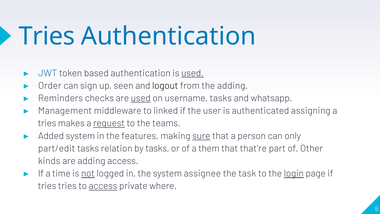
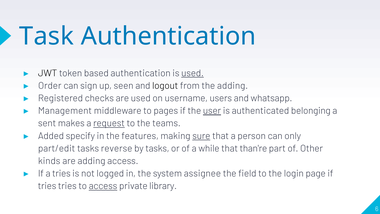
Tries: Tries -> Task (47, 36)
JWT colour: blue -> black (48, 73)
Reminders: Reminders -> Registered (60, 98)
used underline: present -> none (141, 98)
username tasks: tasks -> users (221, 98)
linked: linked -> pages (166, 111)
user underline: none -> present (212, 111)
assigning: assigning -> belonging (311, 111)
tries: tries -> sent (47, 123)
Added system: system -> specify (80, 136)
relation: relation -> reverse (117, 148)
them: them -> while (209, 148)
that're: that're -> than're (253, 148)
a time: time -> tries (61, 173)
not underline: present -> none (88, 173)
task: task -> field (247, 173)
login underline: present -> none (294, 173)
where: where -> library (163, 186)
